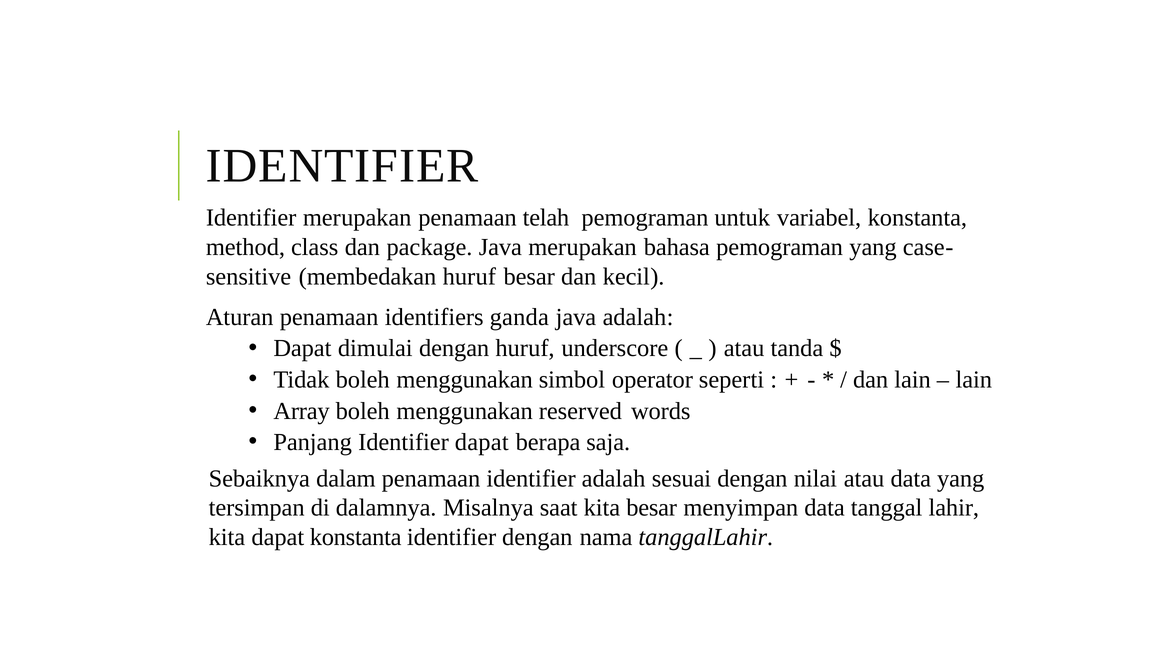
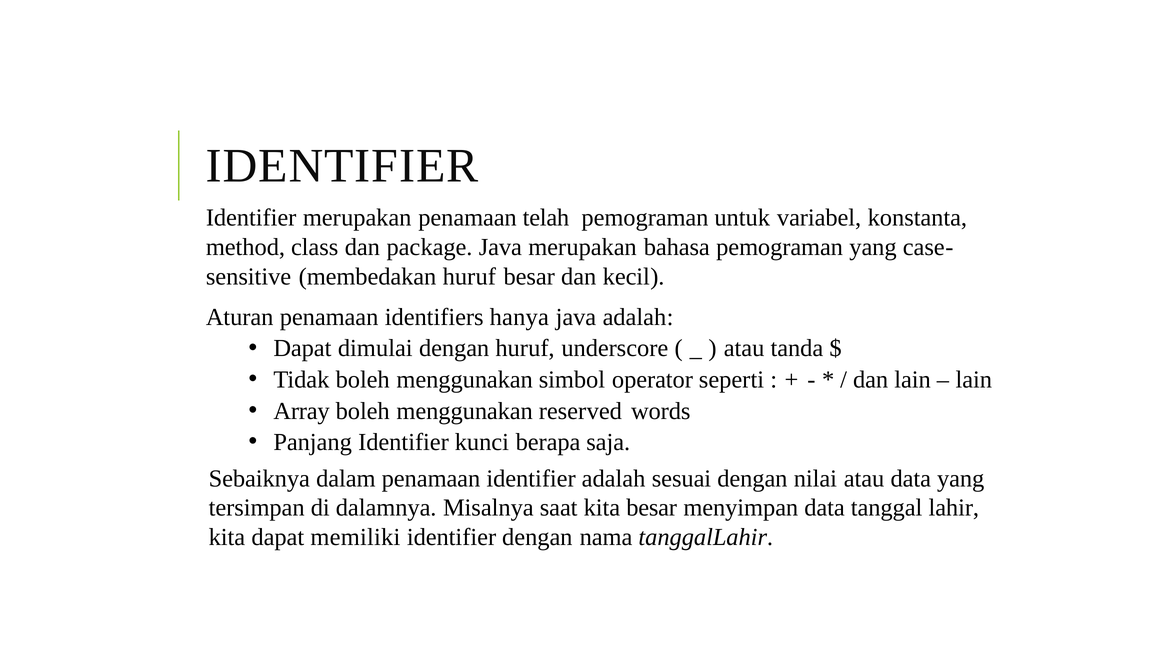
ganda: ganda -> hanya (519, 317)
Identifier dapat: dapat -> kunci (482, 443)
dapat konstanta: konstanta -> memiliki (355, 537)
